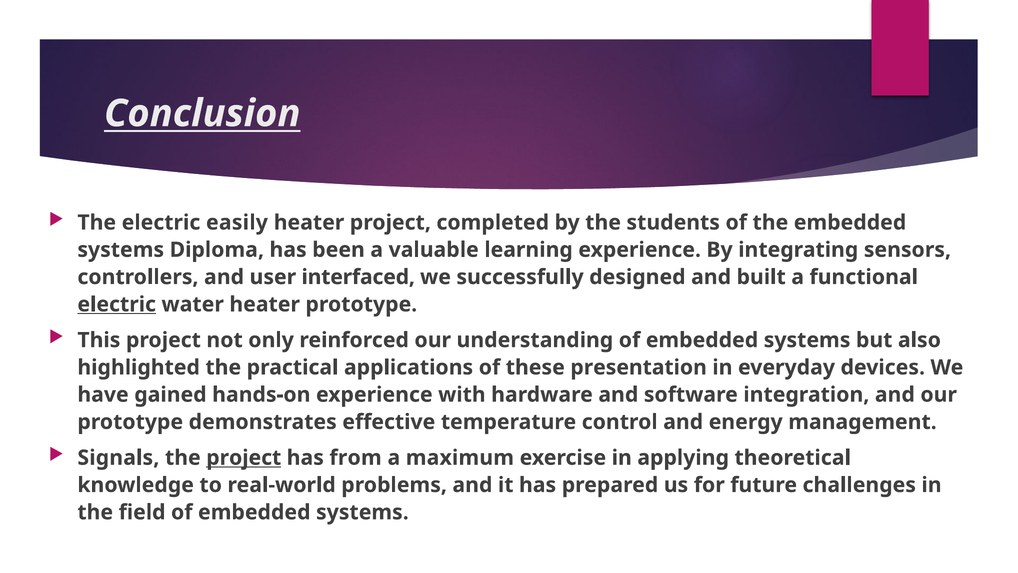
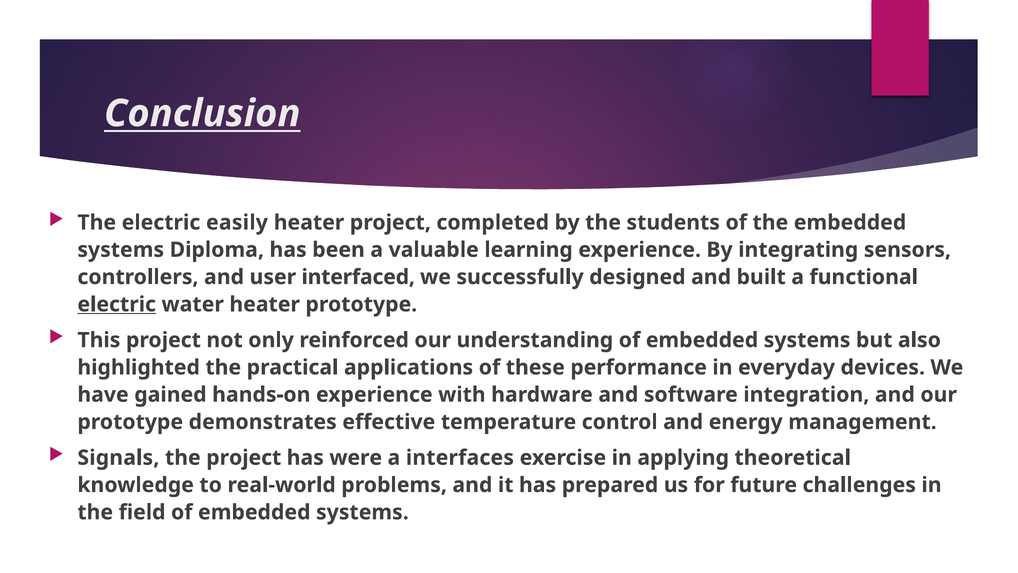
presentation: presentation -> performance (639, 367)
project underline: present -> none (244, 457)
from: from -> were (356, 457)
maximum: maximum -> interfaces (460, 457)
